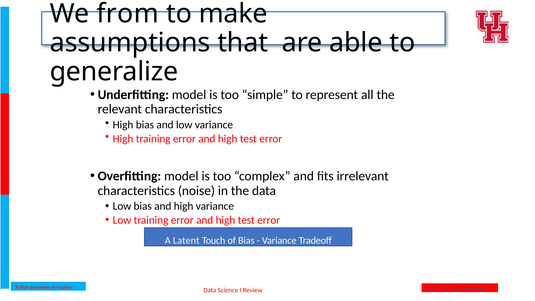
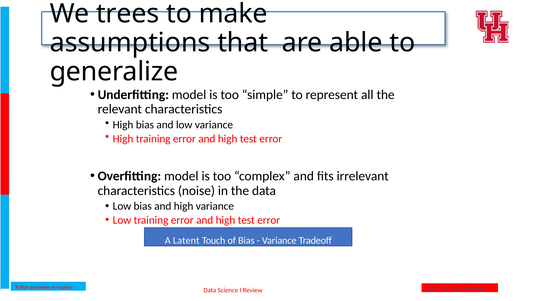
from: from -> trees (128, 14)
